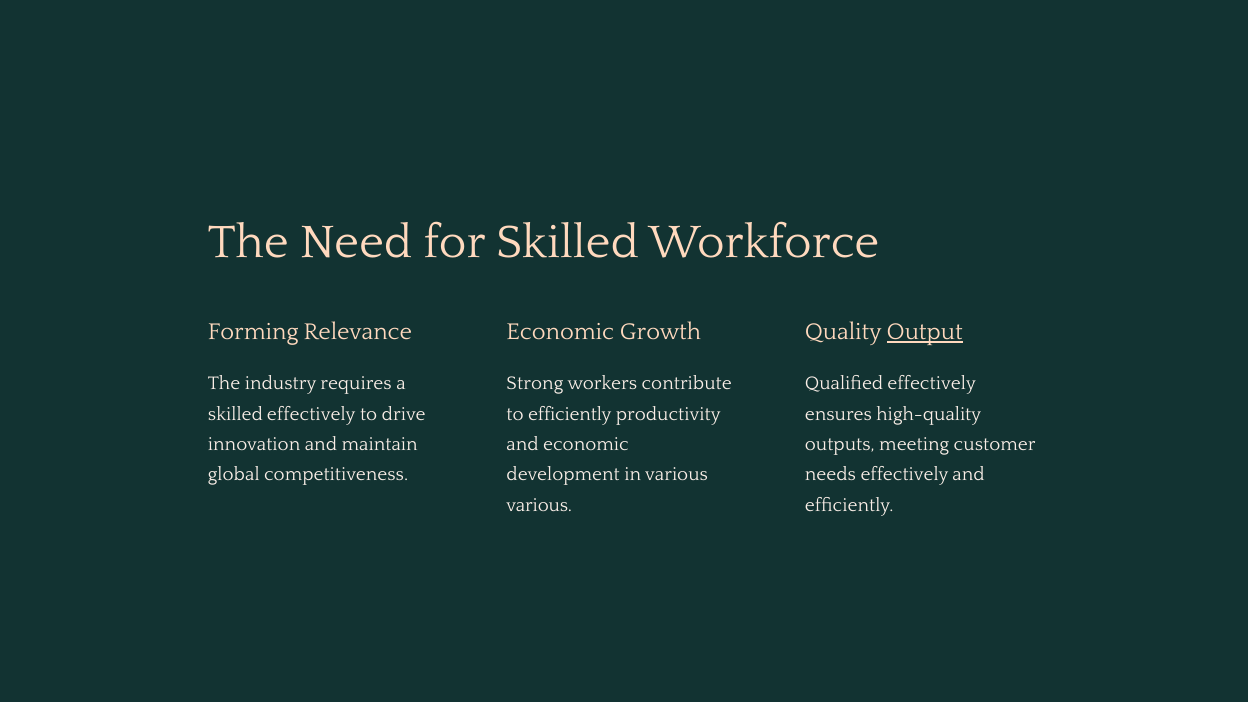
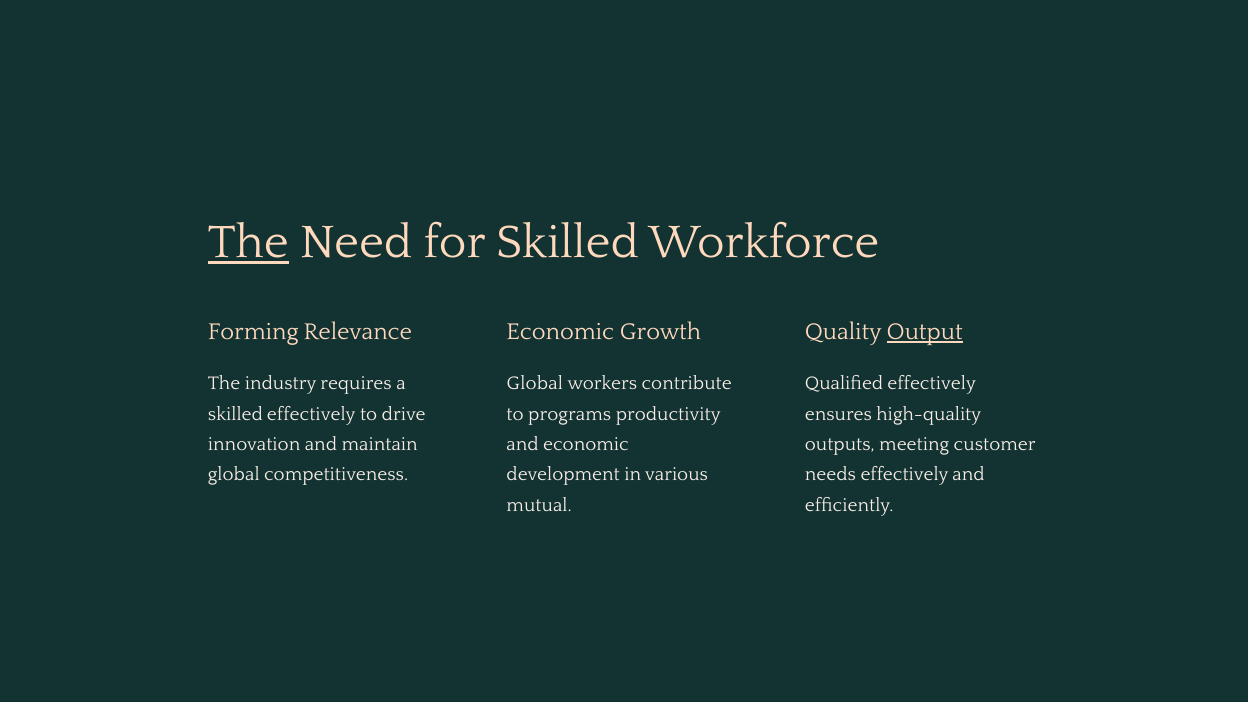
The underline: none -> present (248, 242)
Strong: Strong -> Global (535, 384)
to efficiently: efficiently -> programs (570, 414)
various: various -> mutual (539, 505)
